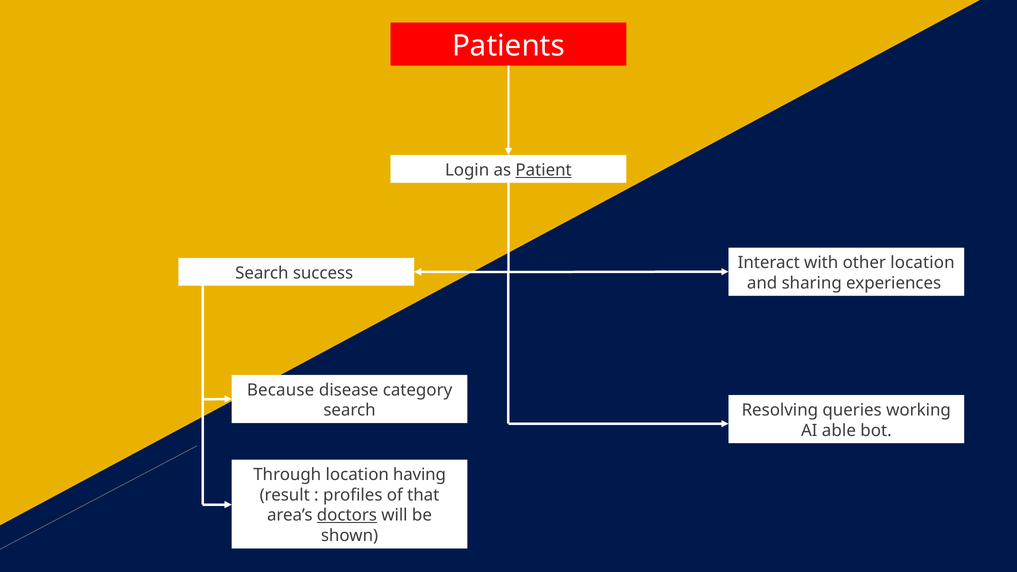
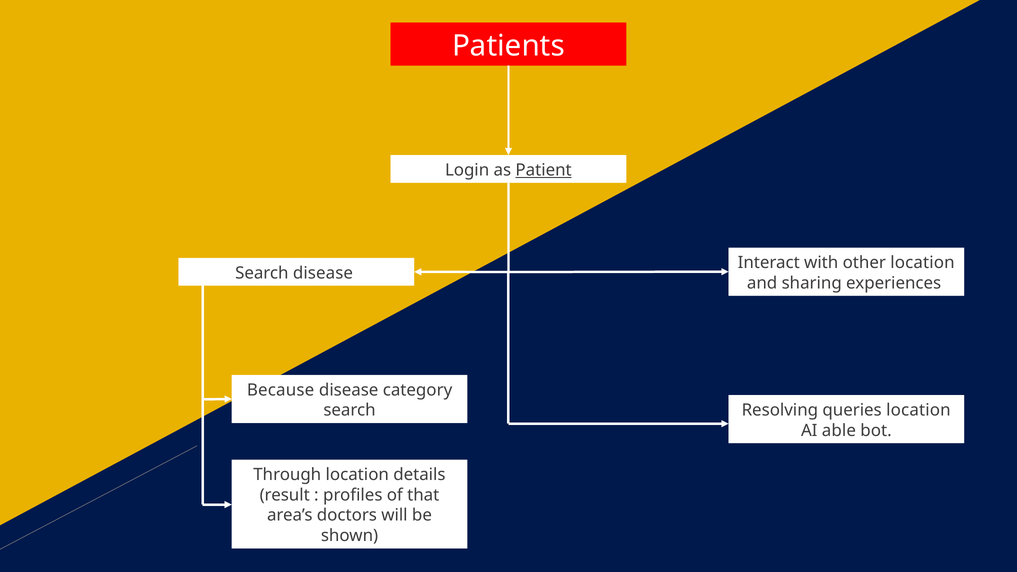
Search success: success -> disease (323, 273)
queries working: working -> location (918, 410)
having: having -> details (419, 475)
doctors underline: present -> none (347, 515)
